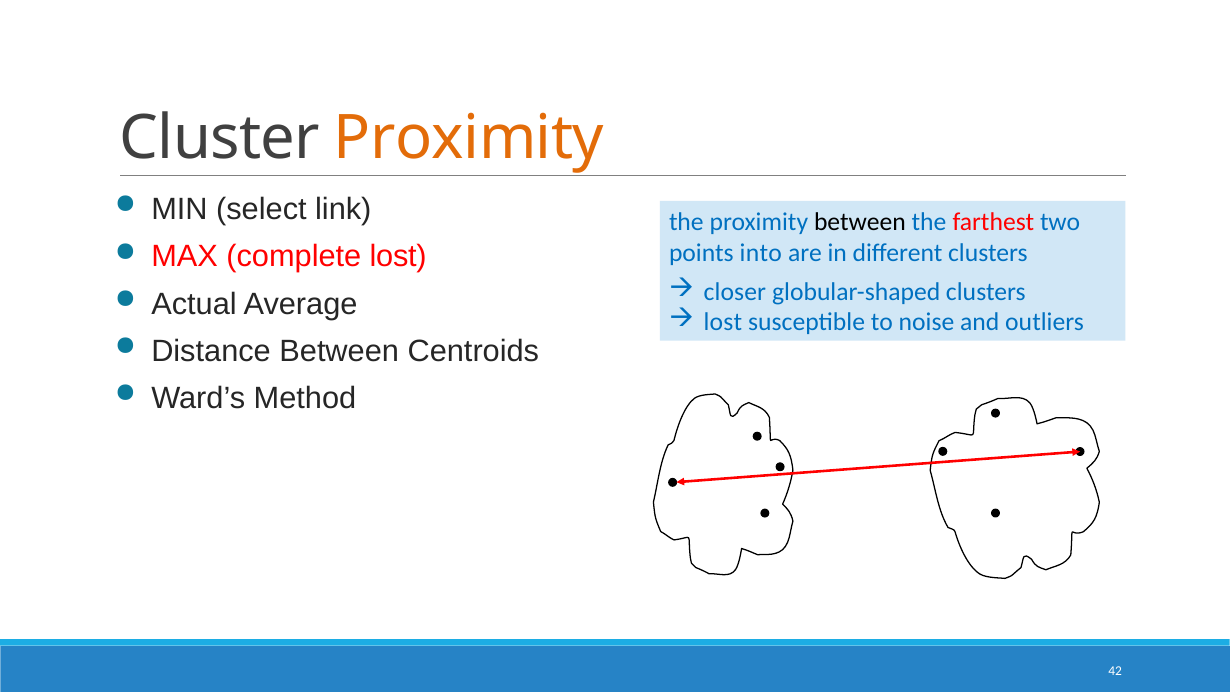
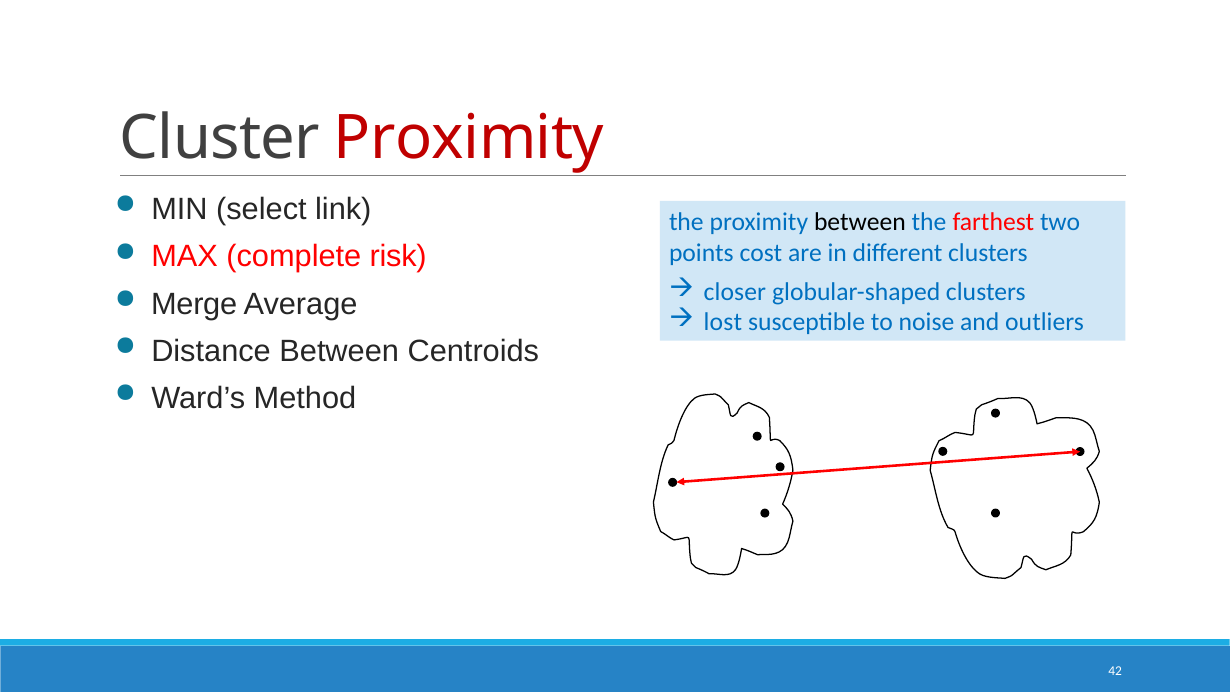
Proximity colour: orange -> red (469, 138)
into: into -> cost (761, 253)
complete lost: lost -> risk (398, 257)
Actual: Actual -> Merge (194, 304)
